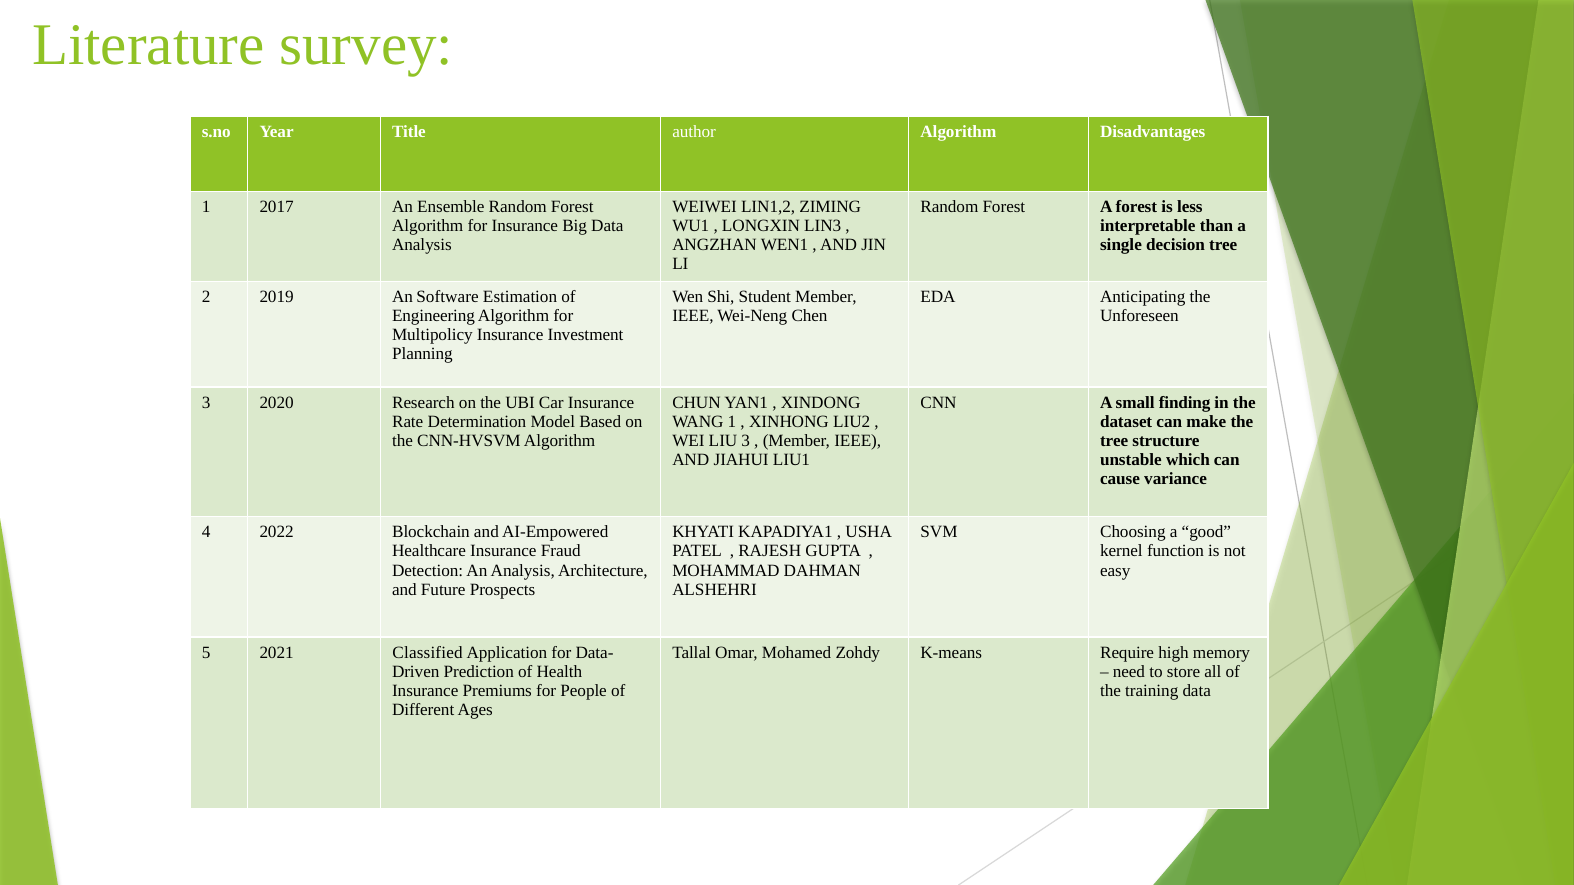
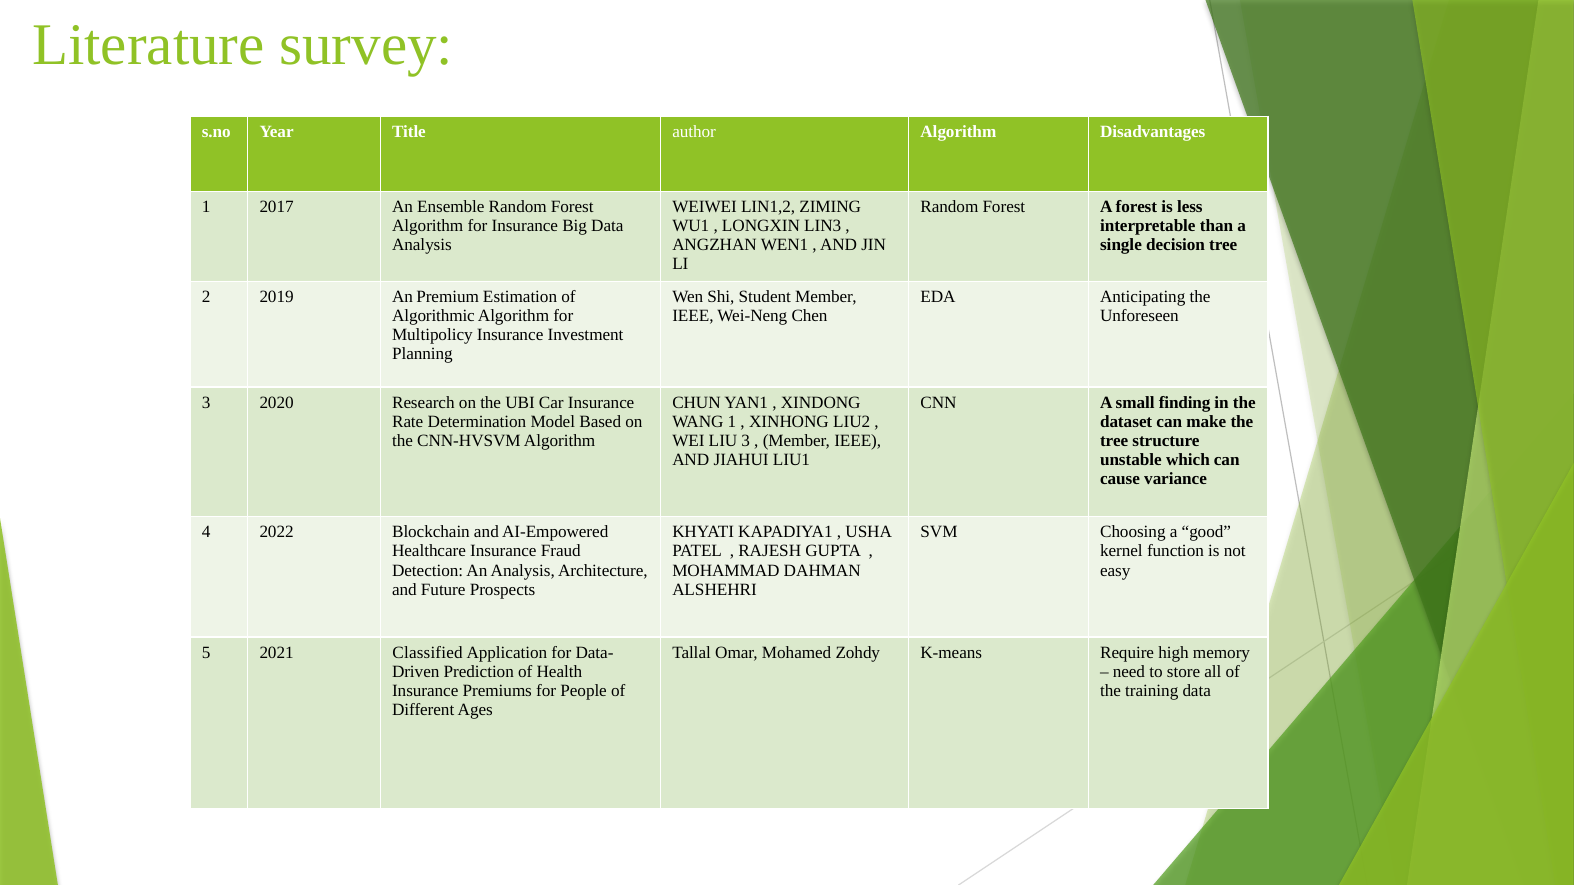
Software: Software -> Premium (448, 297)
Engineering: Engineering -> Algorithmic (433, 316)
